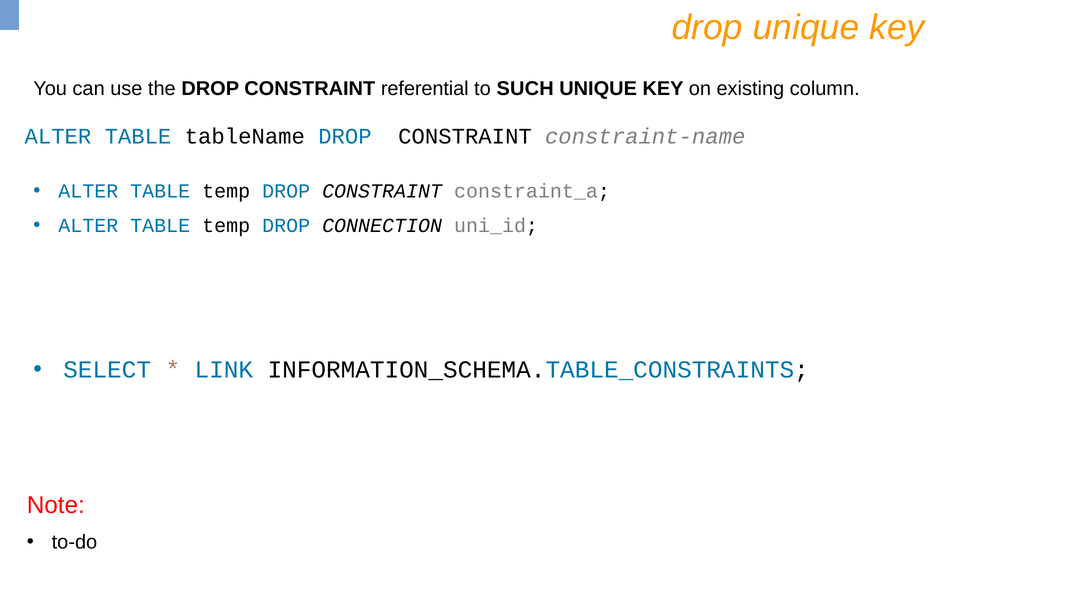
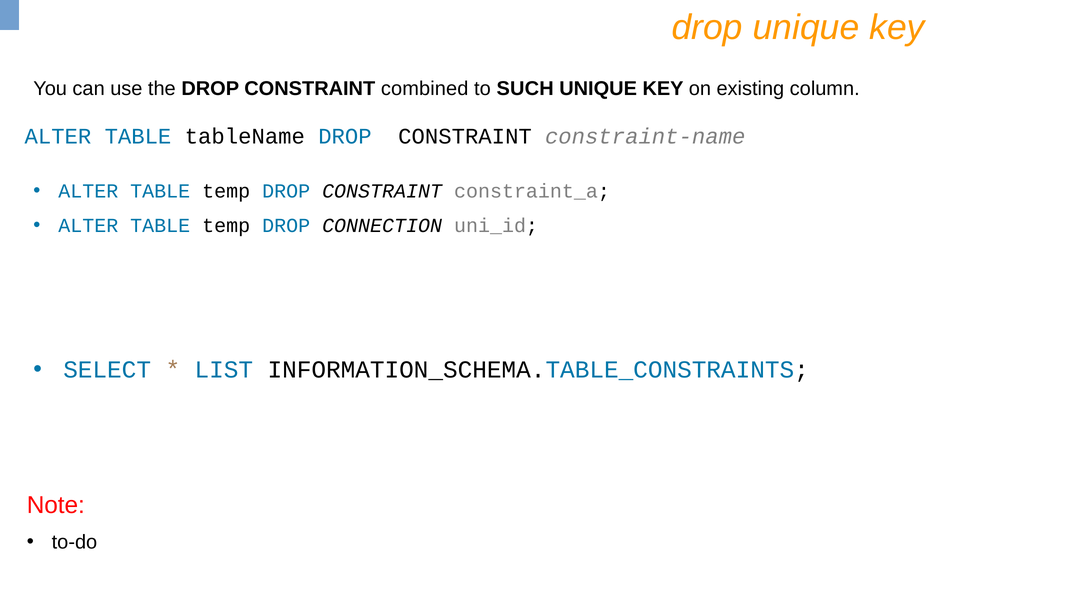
referential: referential -> combined (425, 89)
LINK: LINK -> LIST (224, 370)
